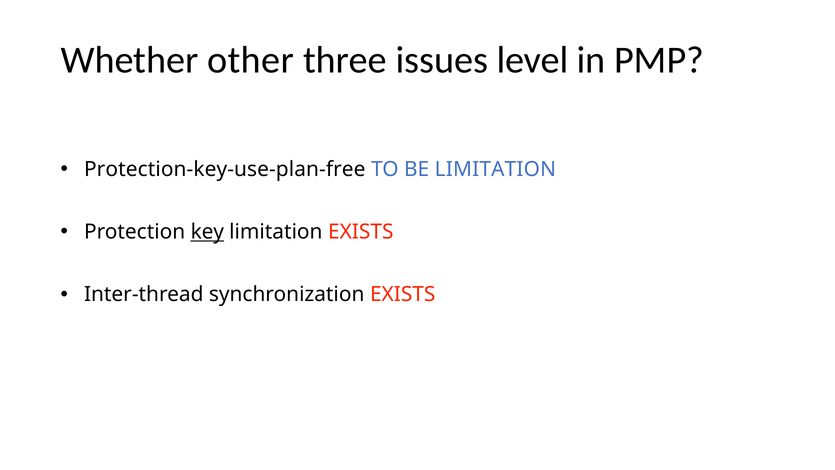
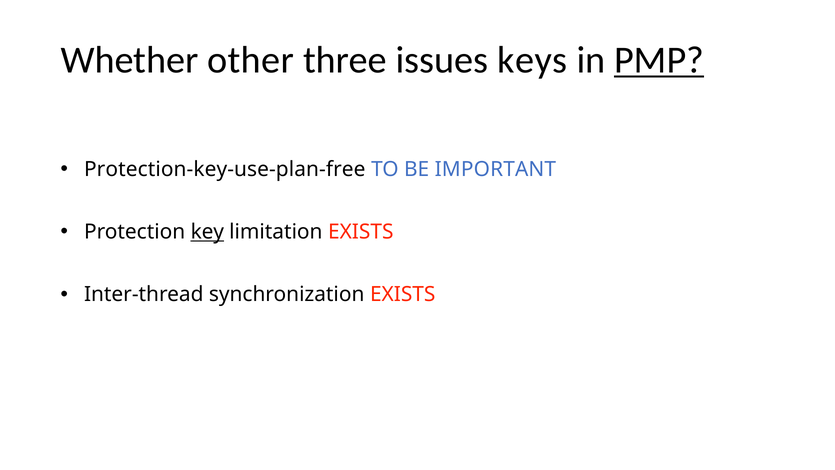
level: level -> keys (532, 60)
PMP underline: none -> present (659, 60)
BE LIMITATION: LIMITATION -> IMPORTANT (495, 169)
